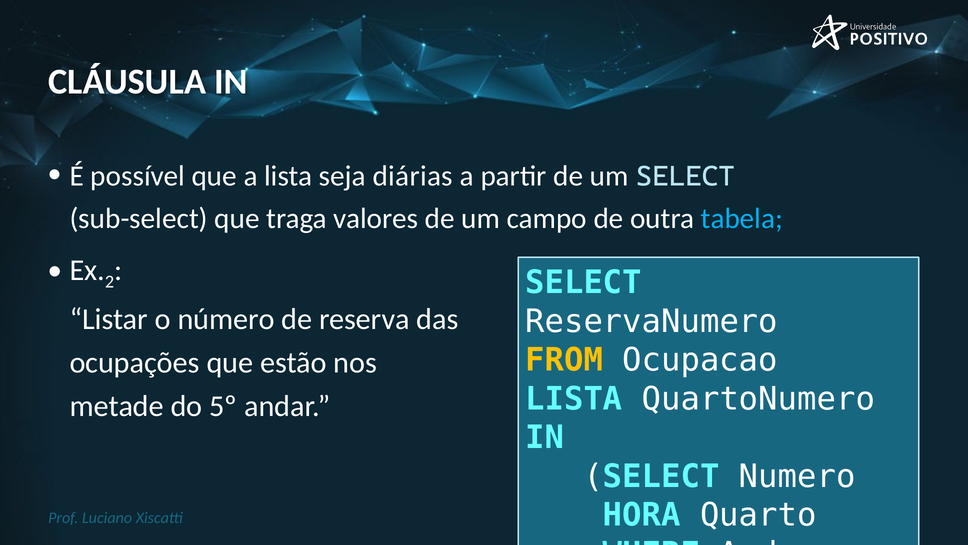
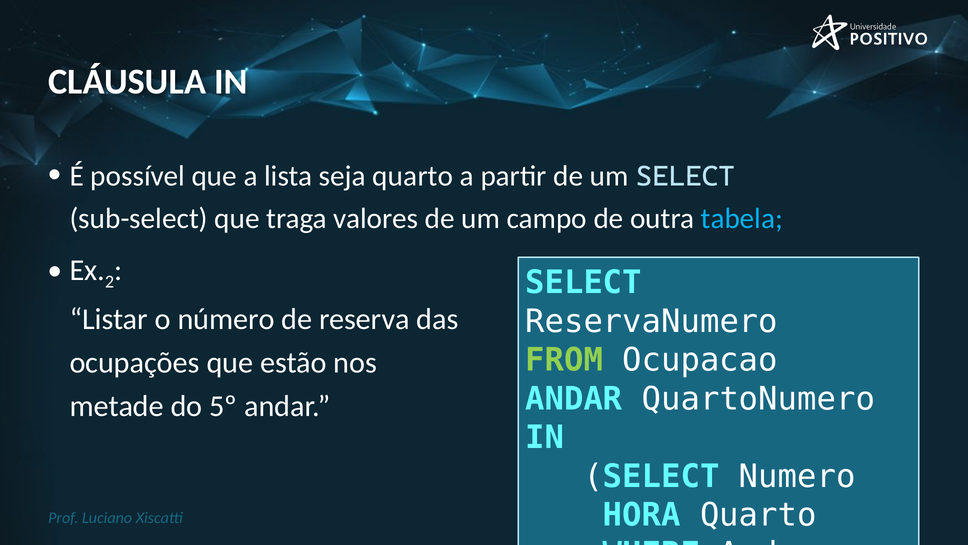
seja diárias: diárias -> quarto (413, 176)
FROM colour: yellow -> light green (564, 360)
LISTA: LISTA -> ANDAR (574, 399)
